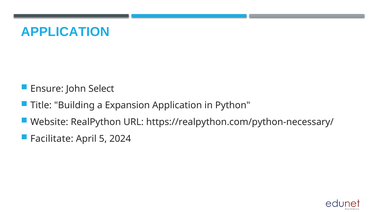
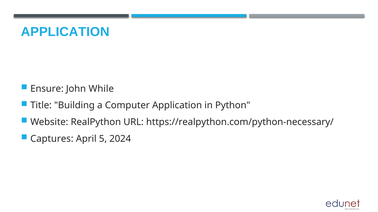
Select: Select -> While (101, 89)
Expansion: Expansion -> Computer (127, 106)
Facilitate: Facilitate -> Captures (52, 139)
